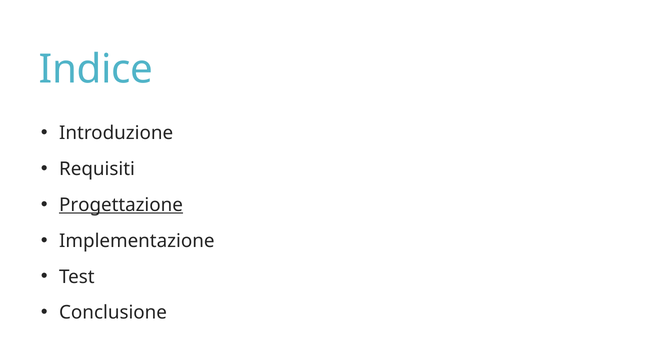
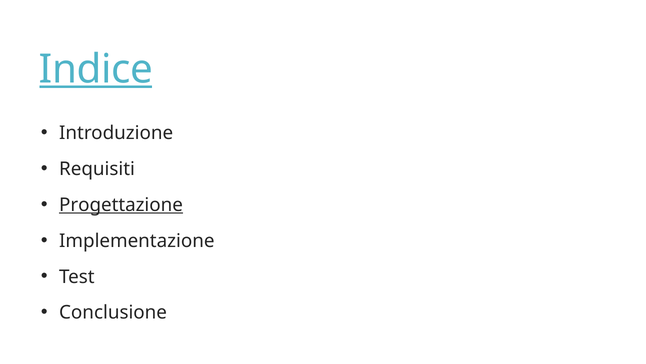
Indice underline: none -> present (96, 69)
